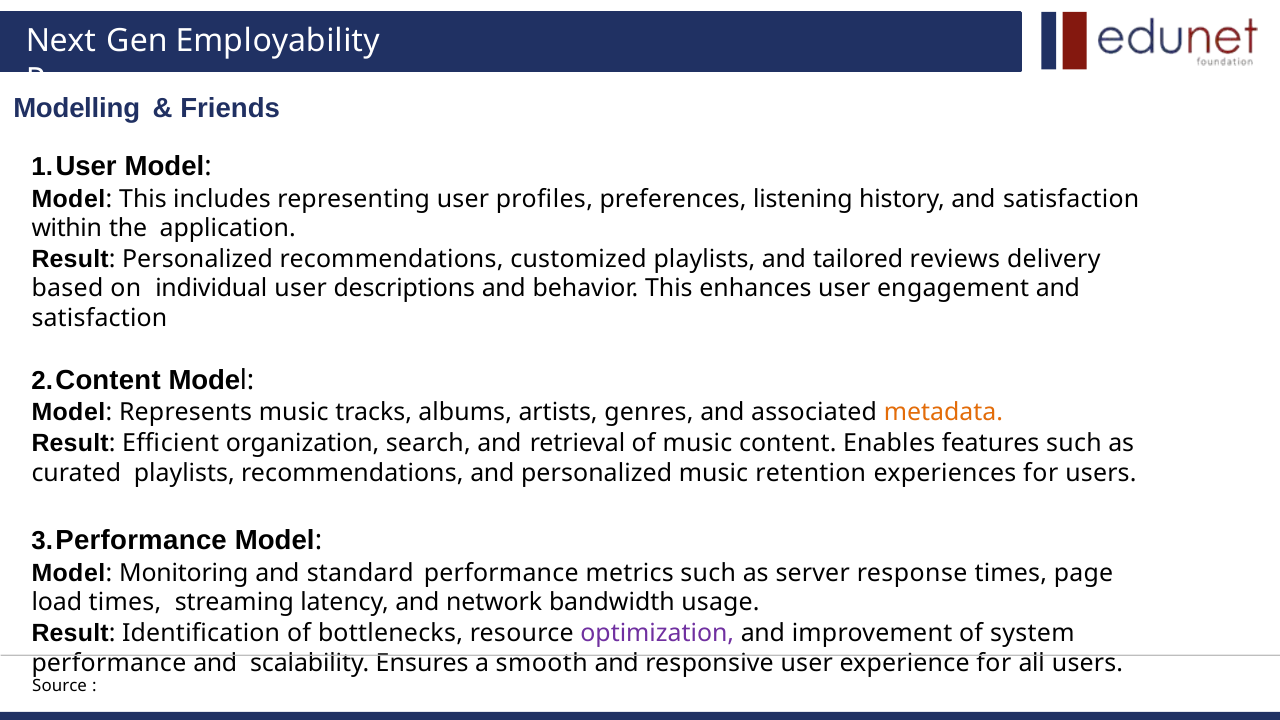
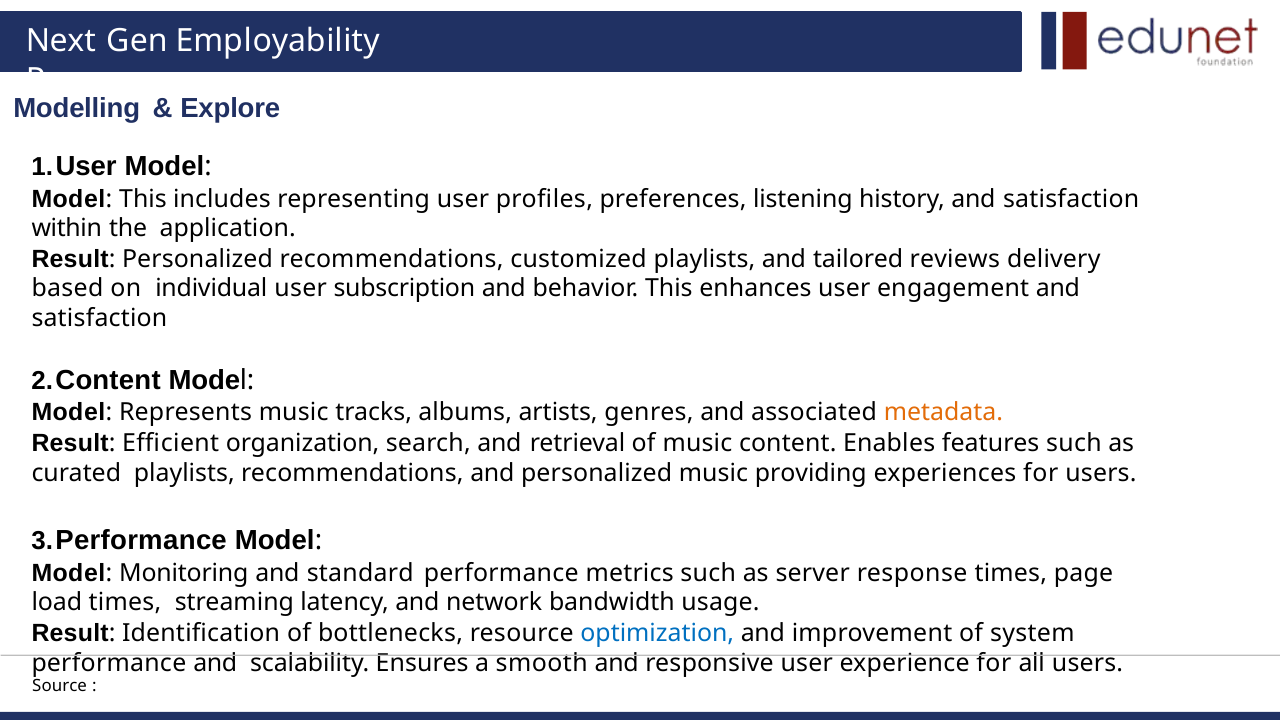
Friends: Friends -> Explore (230, 108)
descriptions: descriptions -> subscription (404, 289)
retention: retention -> providing (811, 473)
optimization colour: purple -> blue (657, 633)
